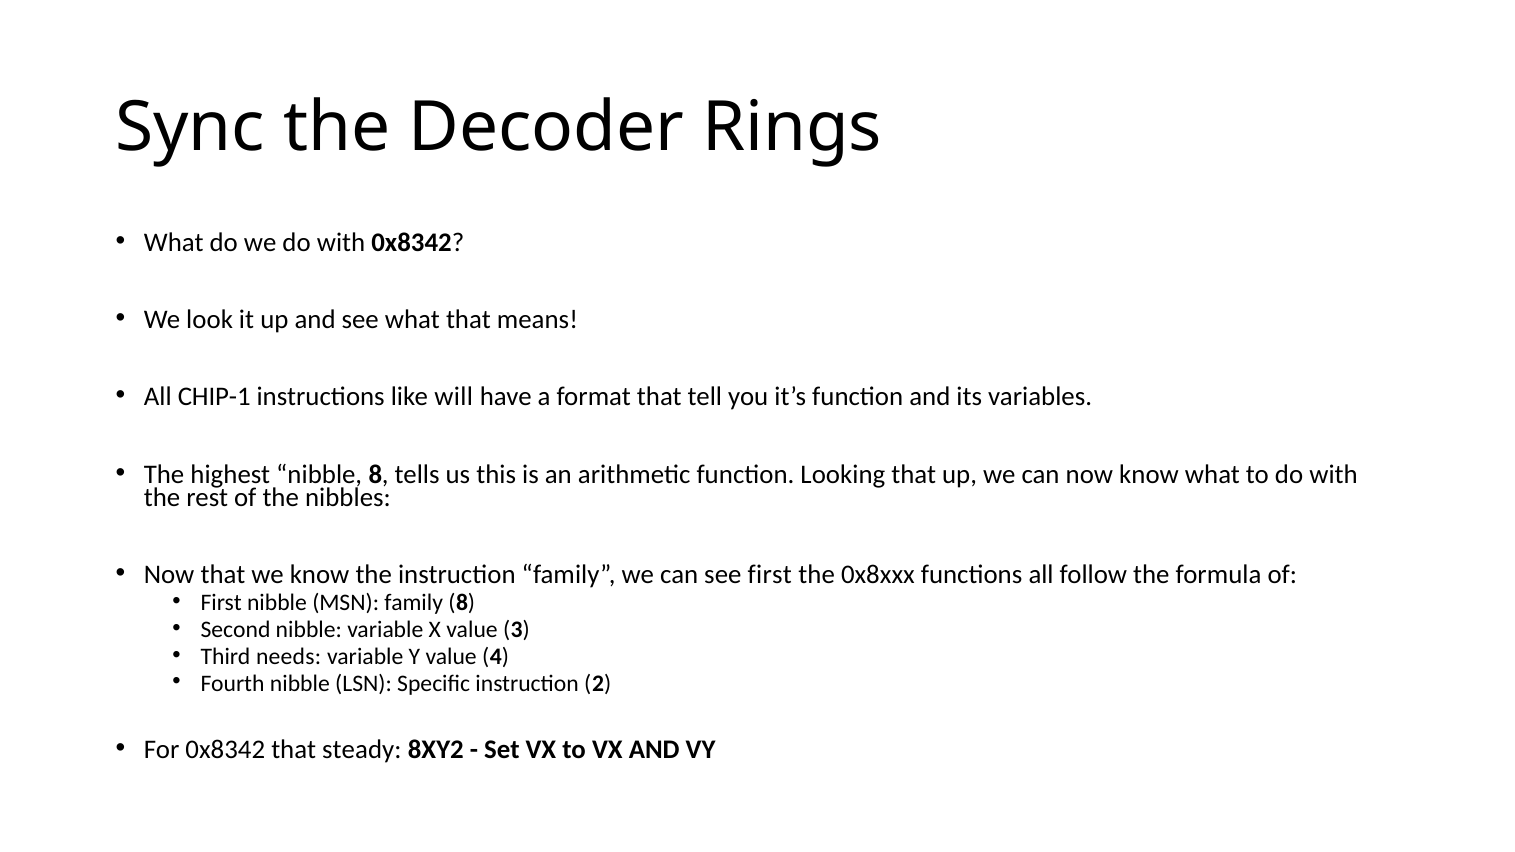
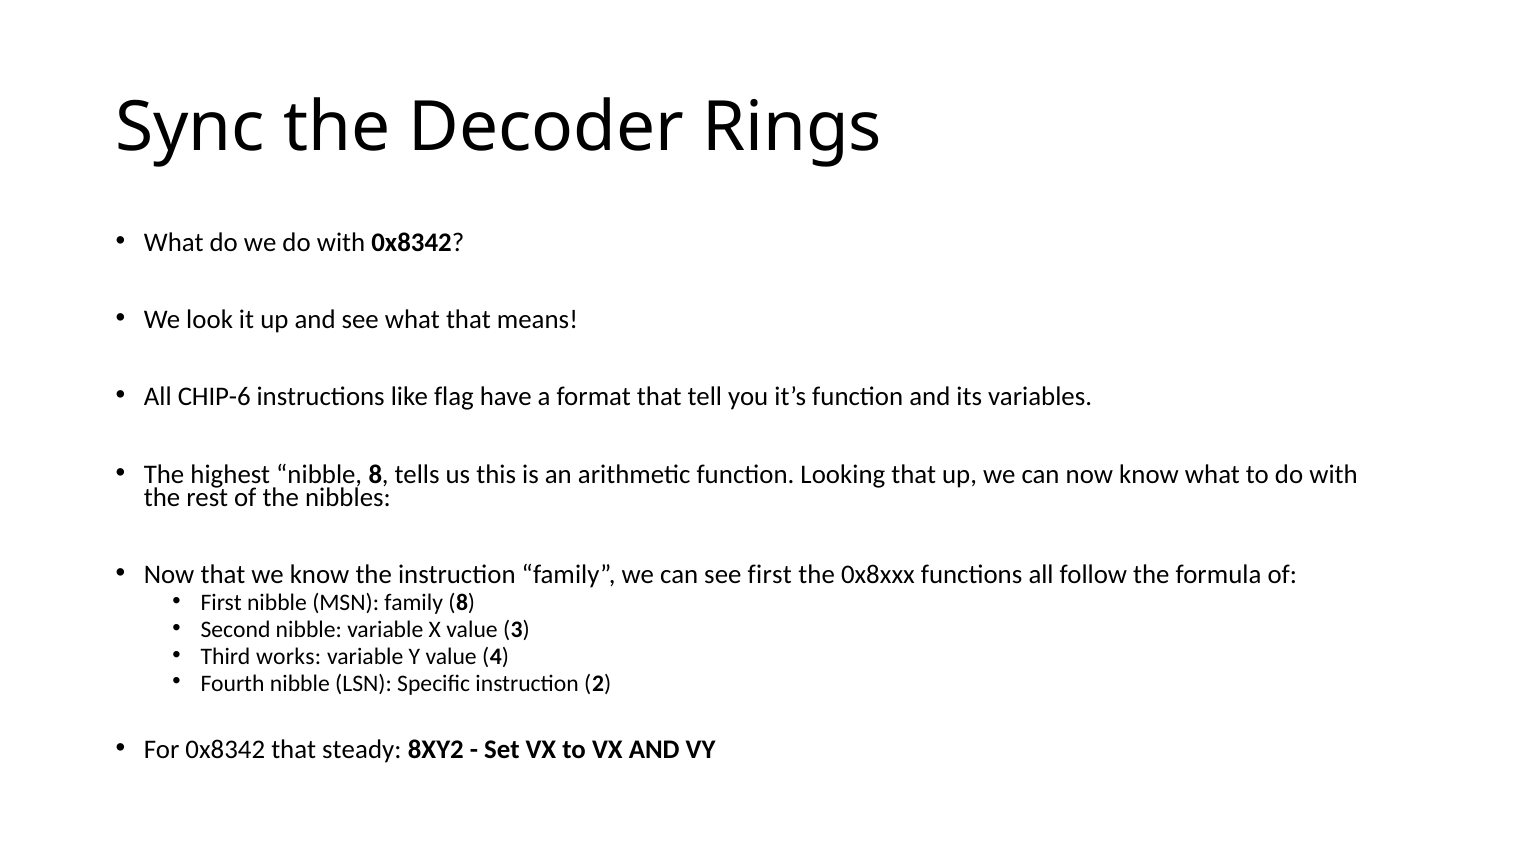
CHIP-1: CHIP-1 -> CHIP-6 (214, 397)
will: will -> flag (454, 397)
needs: needs -> works (289, 657)
